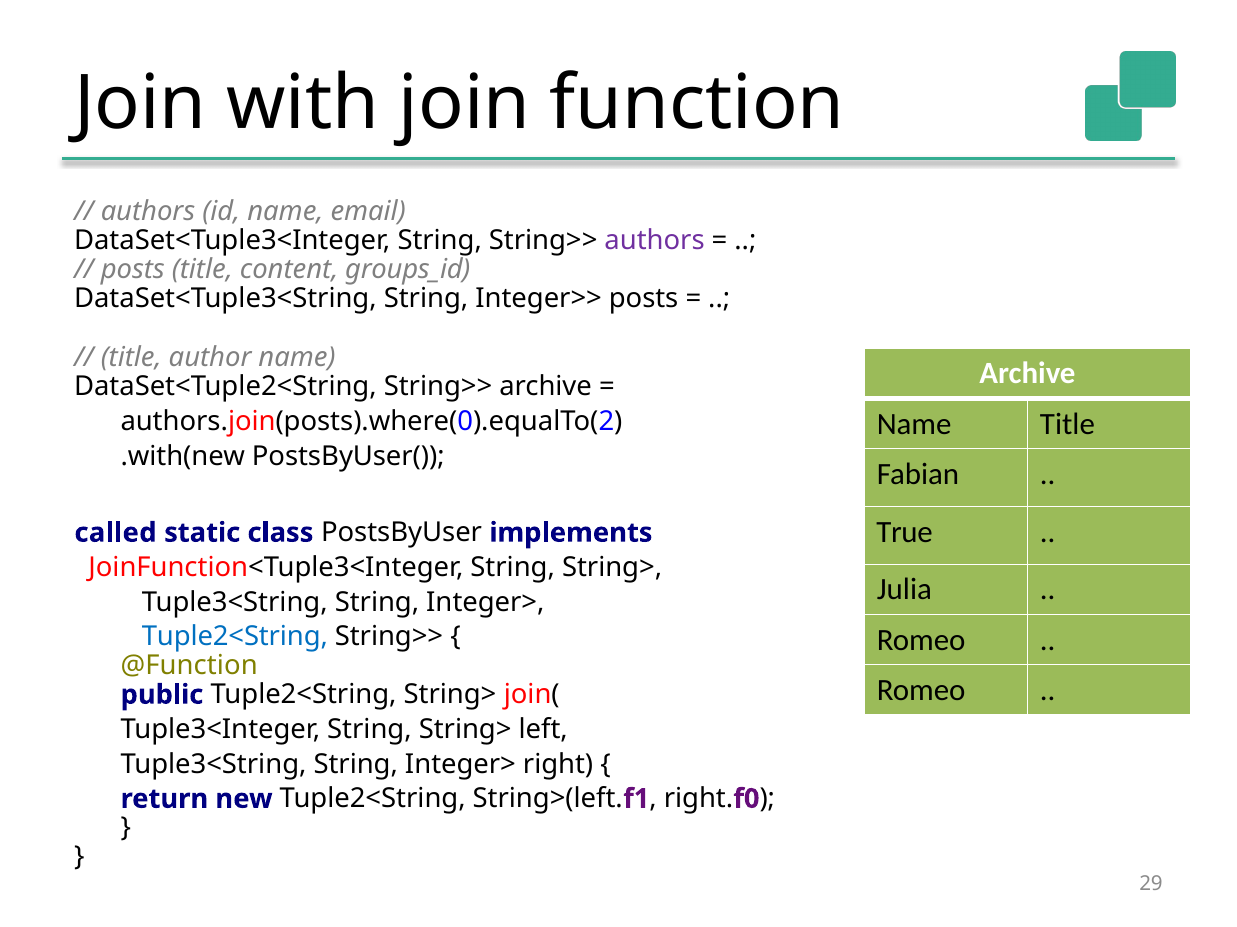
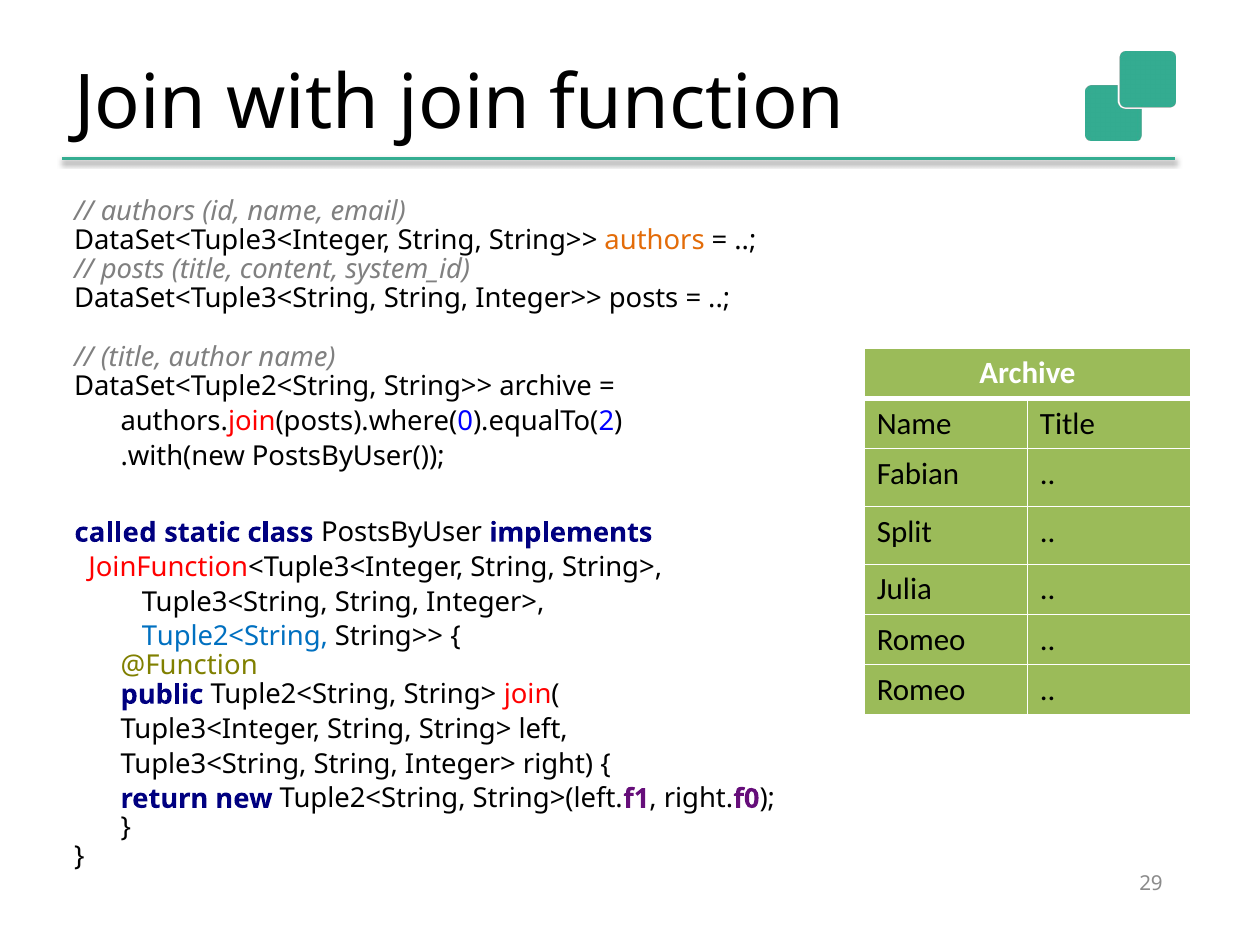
authors colour: purple -> orange (655, 241)
groups_id: groups_id -> system_id (408, 270)
True: True -> Split (904, 532)
